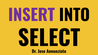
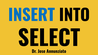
INSERT colour: purple -> blue (32, 16)
